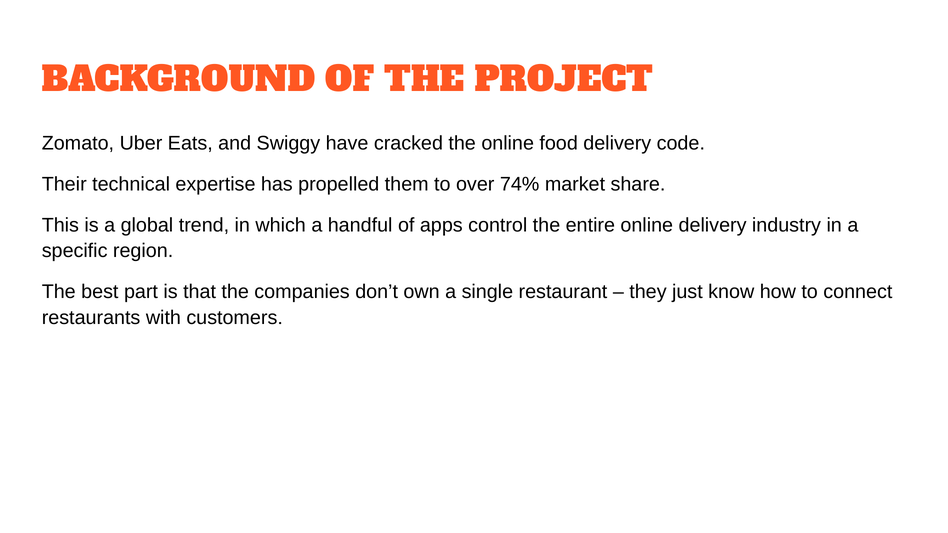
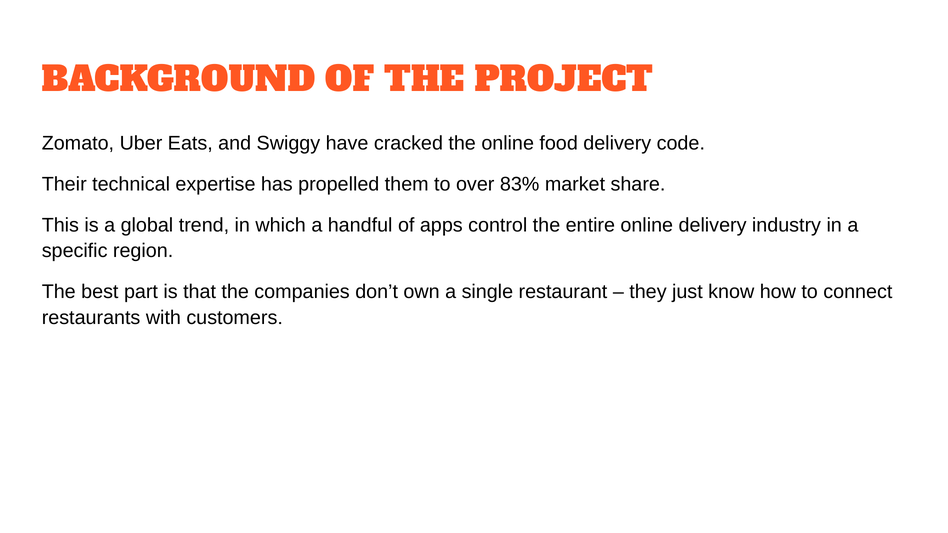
74%: 74% -> 83% (520, 185)
